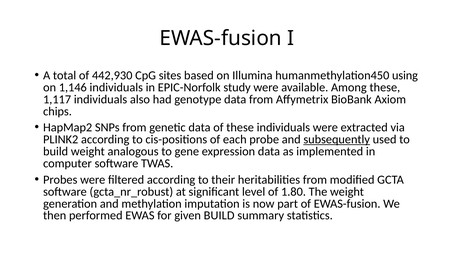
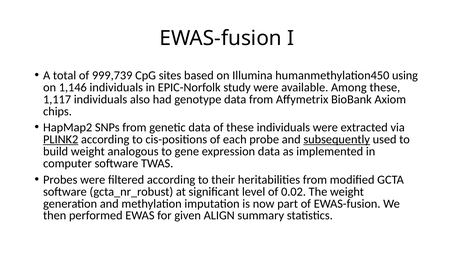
442,930: 442,930 -> 999,739 (112, 75)
PLINK2 underline: none -> present (61, 139)
1.80: 1.80 -> 0.02 (294, 191)
given BUILD: BUILD -> ALIGN (219, 215)
